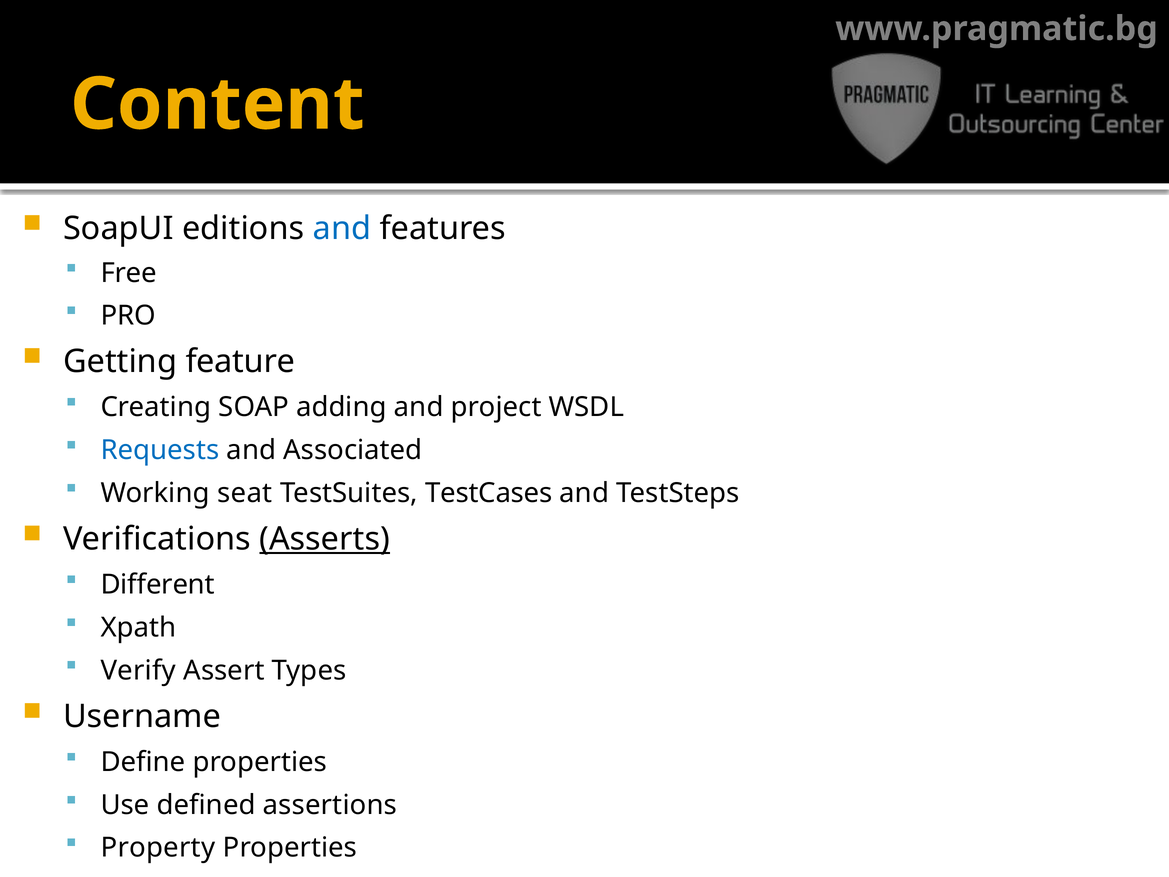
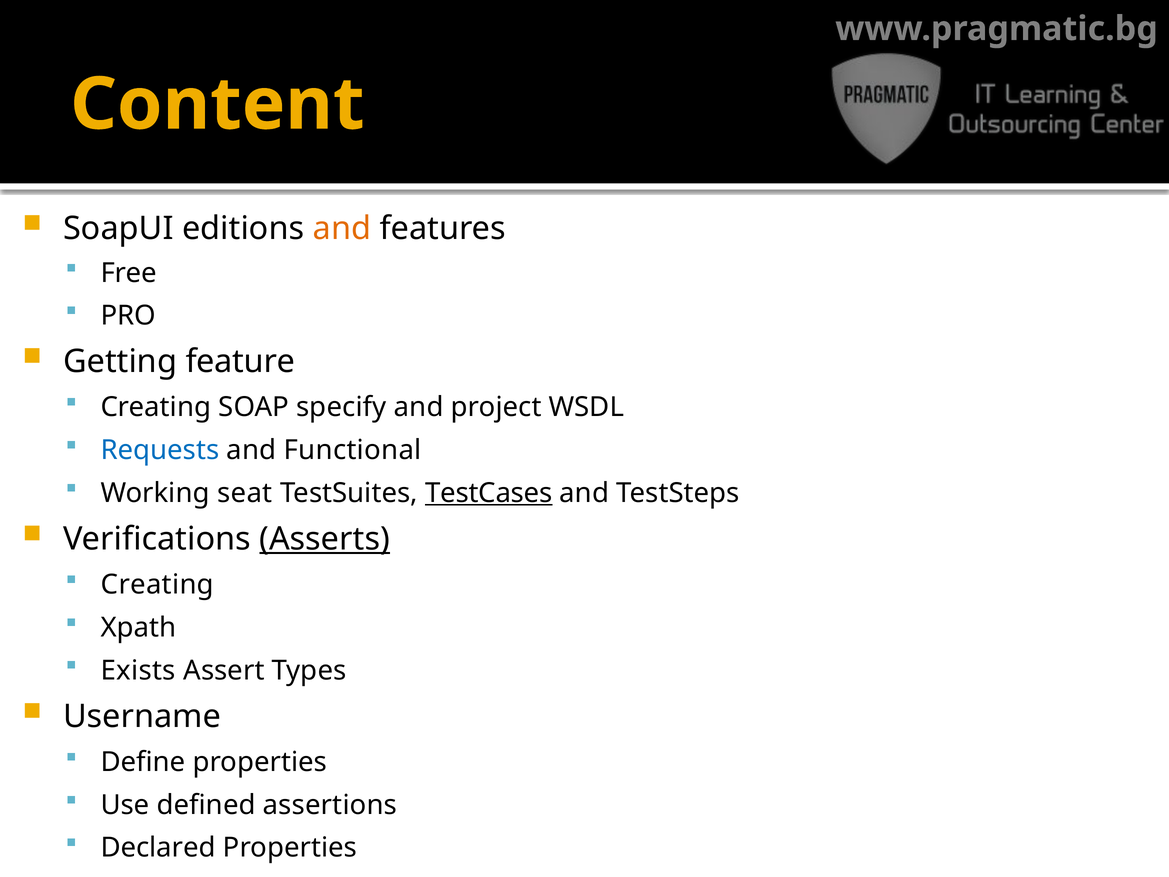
and colour: blue -> orange (342, 228)
adding: adding -> specify (341, 407)
Associated: Associated -> Functional (353, 450)
TestCases underline: none -> present (489, 493)
Different: Different -> Creating (157, 584)
Verify: Verify -> Exists (138, 670)
Property: Property -> Declared (158, 848)
